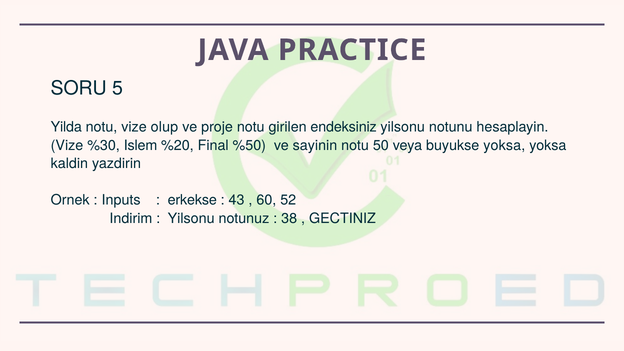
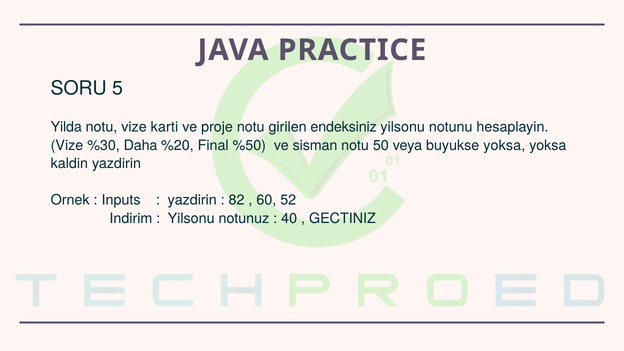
olup: olup -> karti (164, 127)
Islem: Islem -> Daha (141, 145)
sayinin: sayinin -> sisman (315, 145)
erkekse: erkekse -> yazdirin (192, 200)
43: 43 -> 82 (237, 200)
38: 38 -> 40 (289, 218)
